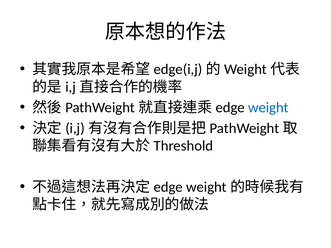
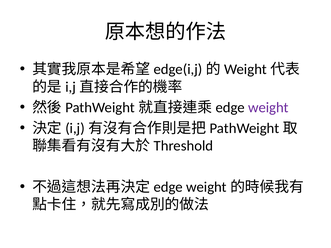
weight colour: blue -> purple (268, 108)
